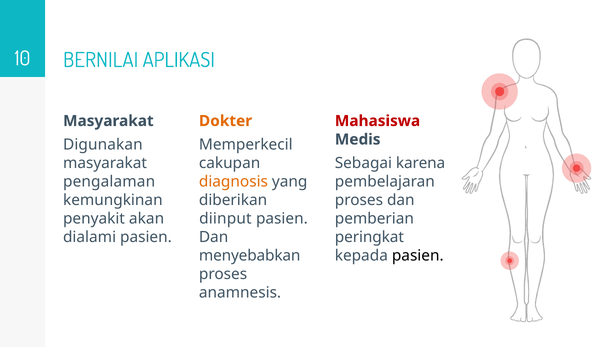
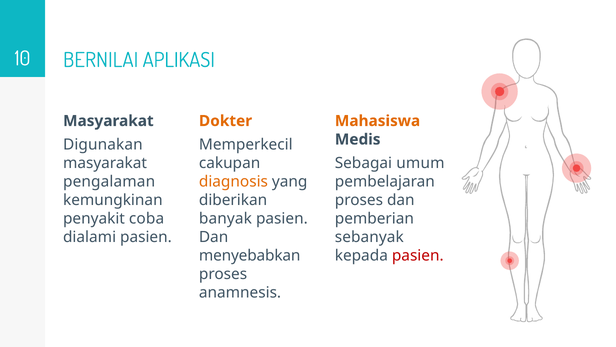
Mahasiswa colour: red -> orange (378, 121)
karena: karena -> umum (420, 163)
akan: akan -> coba (147, 218)
diinput: diinput -> banyak (225, 218)
peringkat: peringkat -> sebanyak (369, 237)
pasien colour: black -> red (418, 255)
